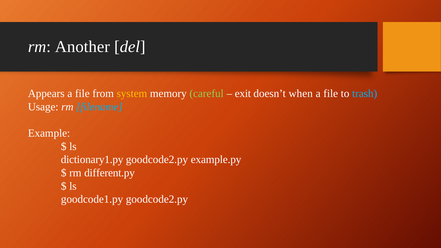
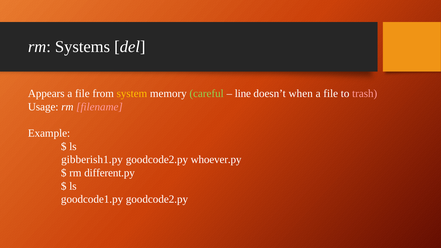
Another: Another -> Systems (82, 47)
exit: exit -> line (243, 94)
trash colour: light blue -> pink (365, 94)
filename colour: light blue -> pink (99, 107)
dictionary1.py: dictionary1.py -> gibberish1.py (92, 160)
example.py: example.py -> whoever.py (216, 160)
